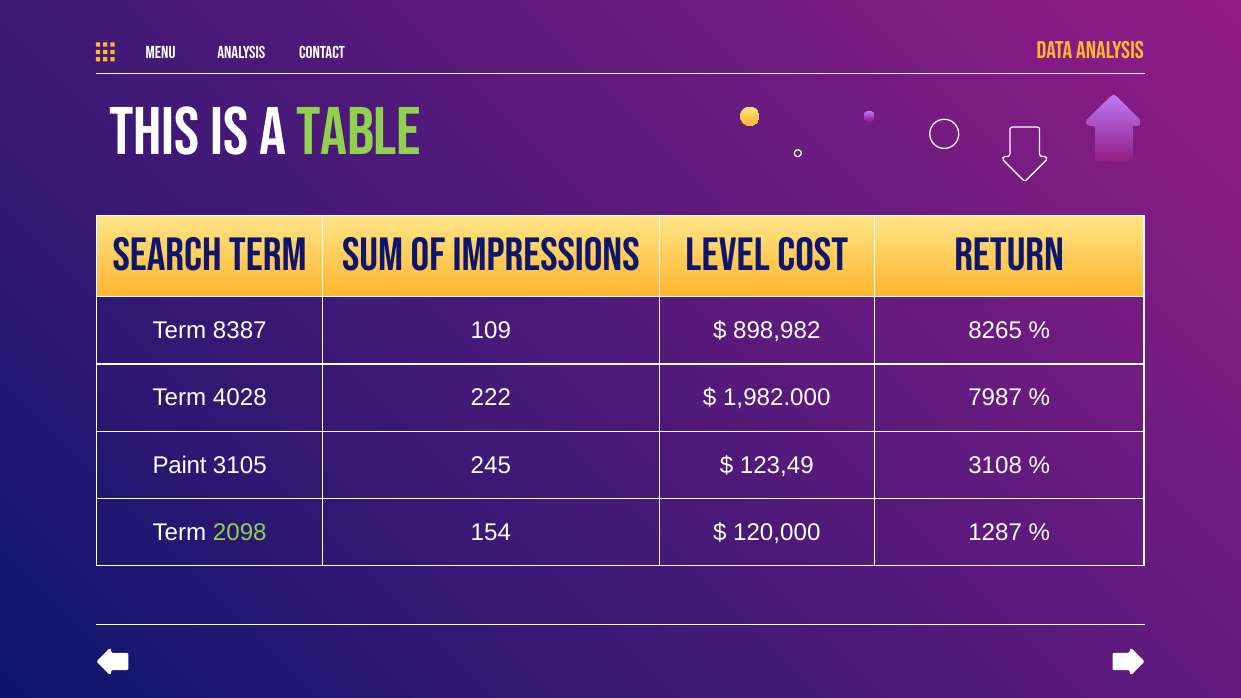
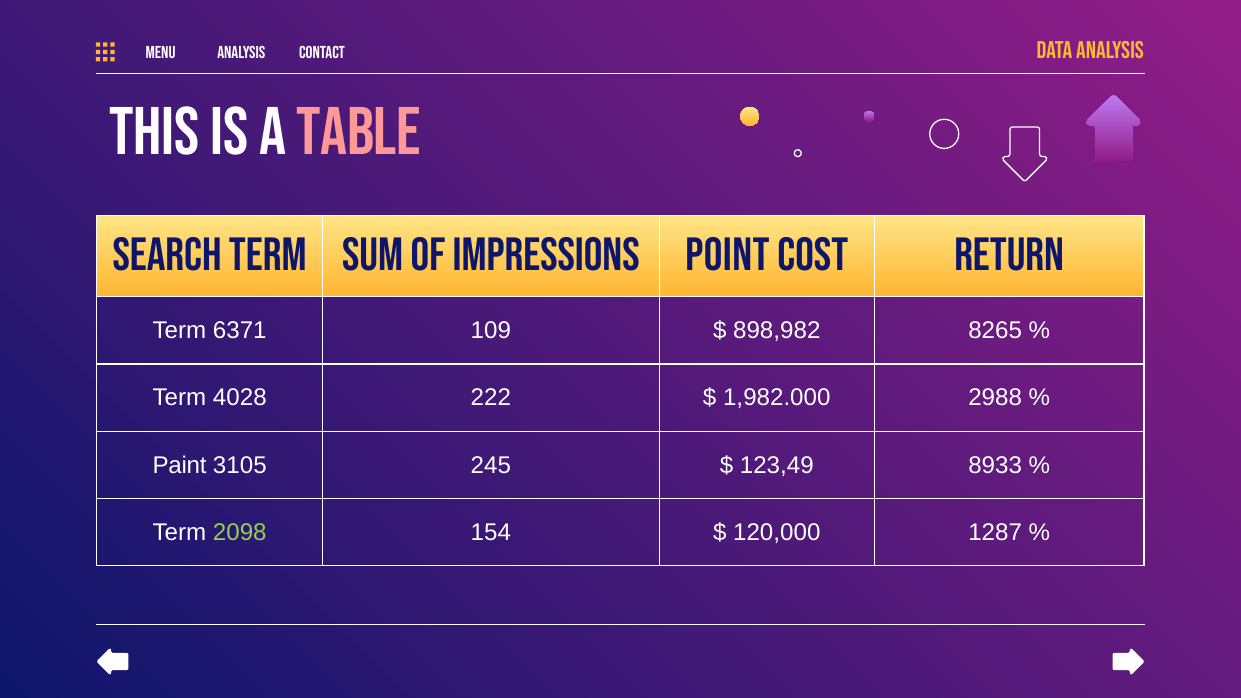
TABLE colour: light green -> pink (359, 133)
LEVEL: LEVEL -> POINT (728, 255)
8387: 8387 -> 6371 (240, 331)
7987: 7987 -> 2988 (995, 398)
3108: 3108 -> 8933 (995, 465)
